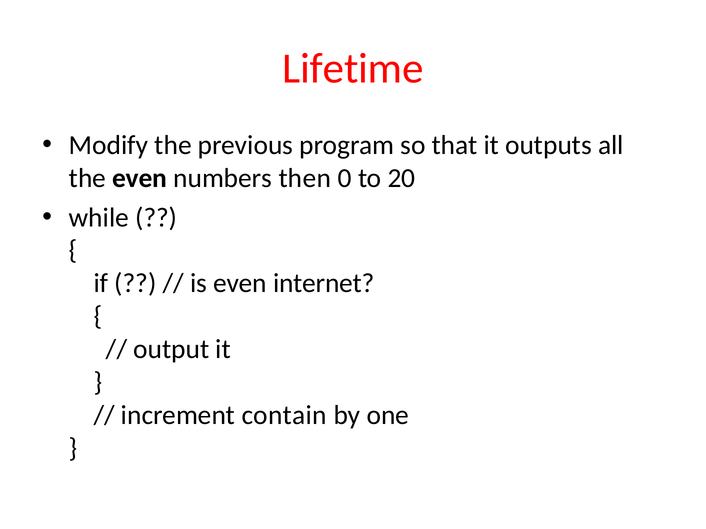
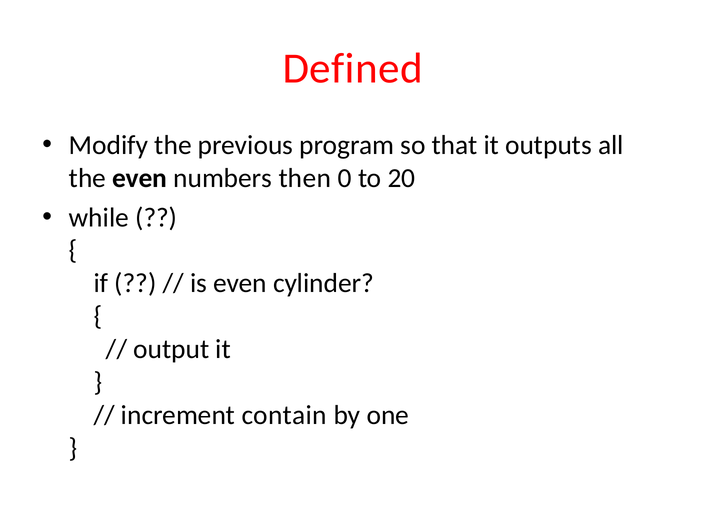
Lifetime: Lifetime -> Defined (353, 68)
internet: internet -> cylinder (324, 284)
